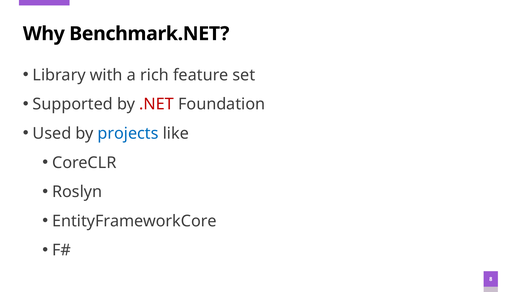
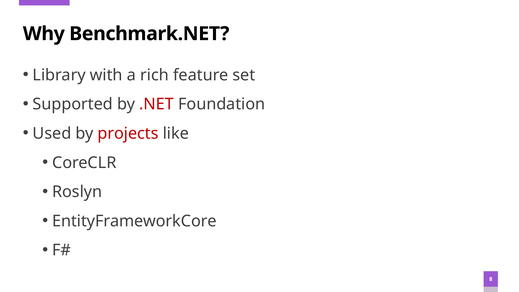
projects colour: blue -> red (128, 133)
